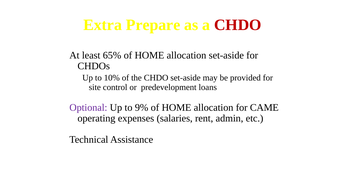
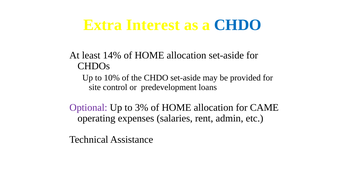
Prepare: Prepare -> Interest (153, 25)
CHDO colour: red -> blue (238, 25)
65%: 65% -> 14% (112, 55)
9%: 9% -> 3% (142, 108)
